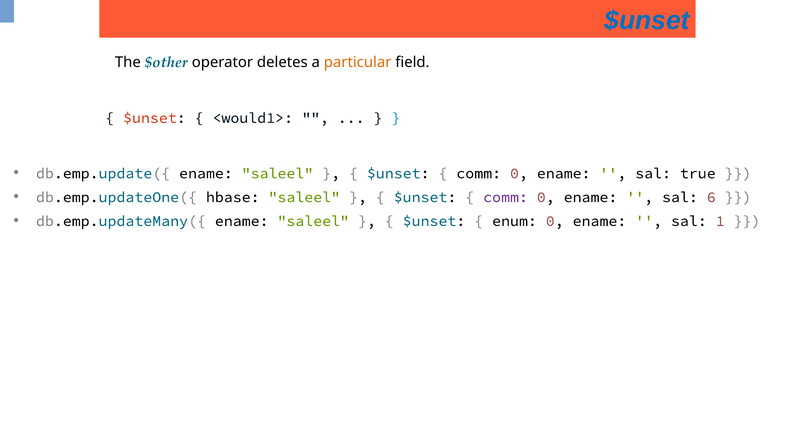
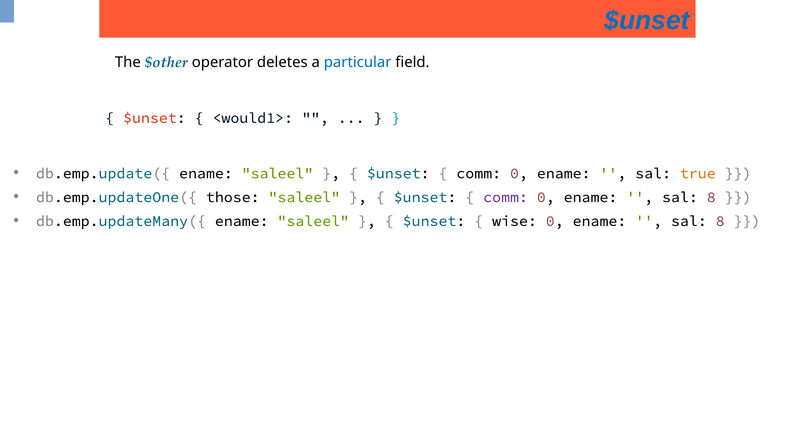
particular colour: orange -> blue (358, 63)
true colour: black -> orange (698, 173)
hbase: hbase -> those (233, 197)
6: 6 -> 8 (711, 197)
enum: enum -> wise (514, 221)
1: 1 -> 8 (720, 221)
